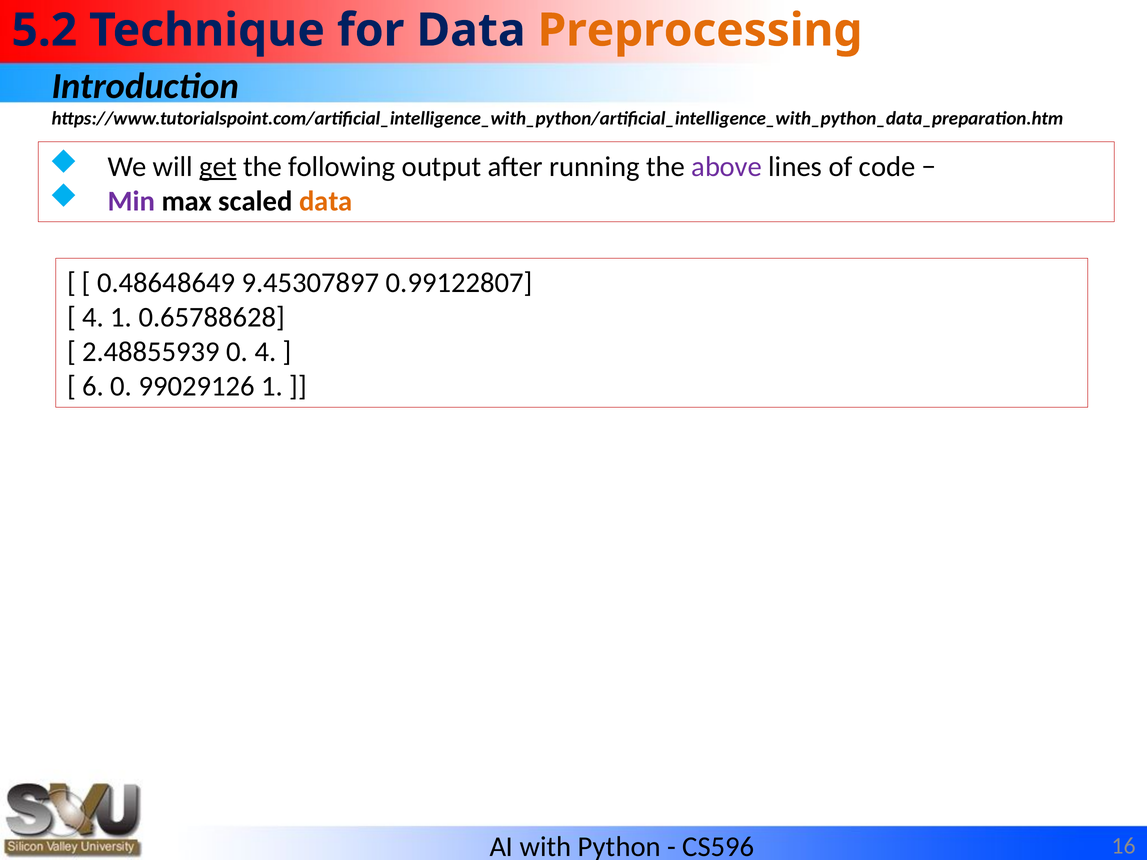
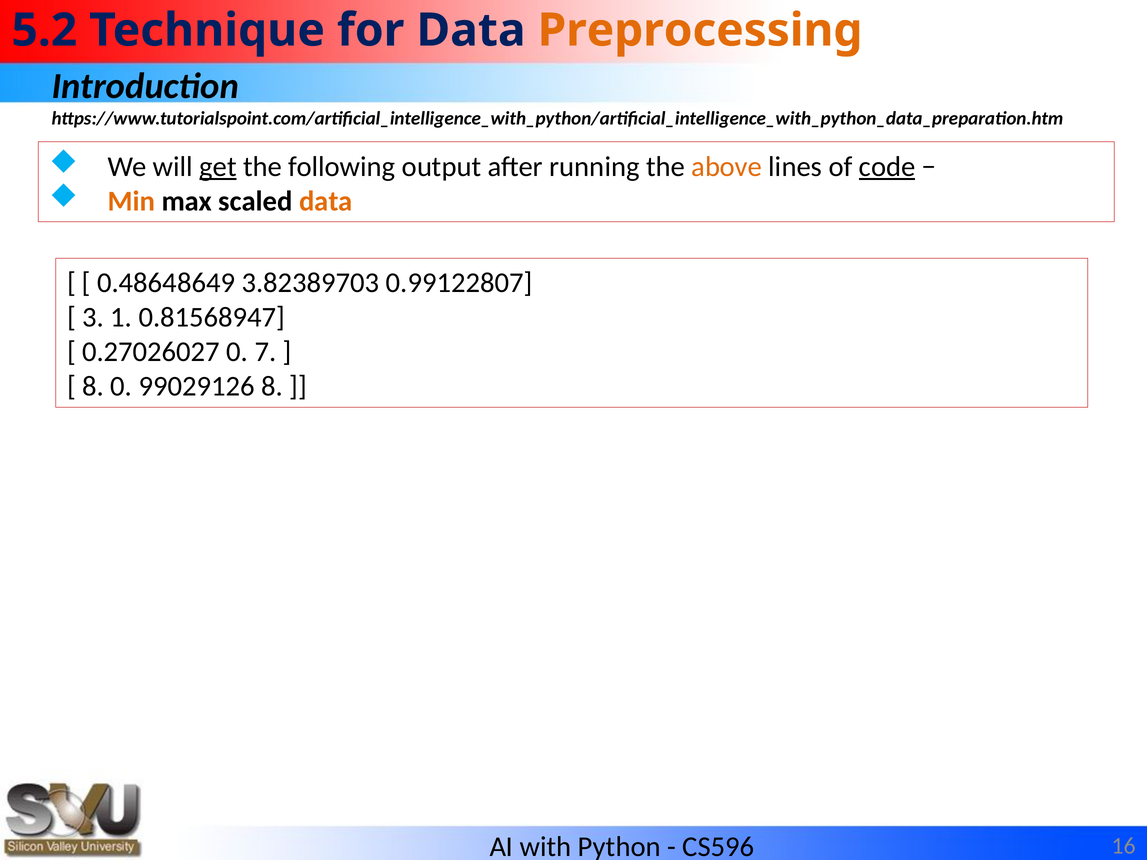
above colour: purple -> orange (727, 167)
code underline: none -> present (887, 167)
Min colour: purple -> orange (132, 201)
9.45307897: 9.45307897 -> 3.82389703 (310, 283)
4: 4 -> 3 (93, 318)
0.65788628: 0.65788628 -> 0.81568947 (212, 318)
2.48855939: 2.48855939 -> 0.27026027 (151, 352)
0 4: 4 -> 7 (266, 352)
6: 6 -> 8 (93, 386)
99029126 1: 1 -> 8 (272, 386)
